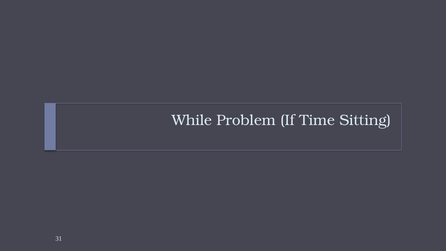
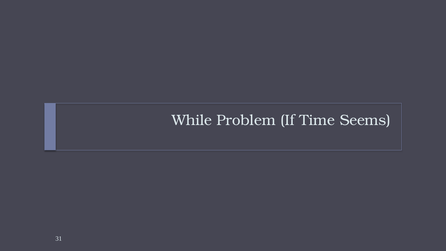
Sitting: Sitting -> Seems (365, 120)
